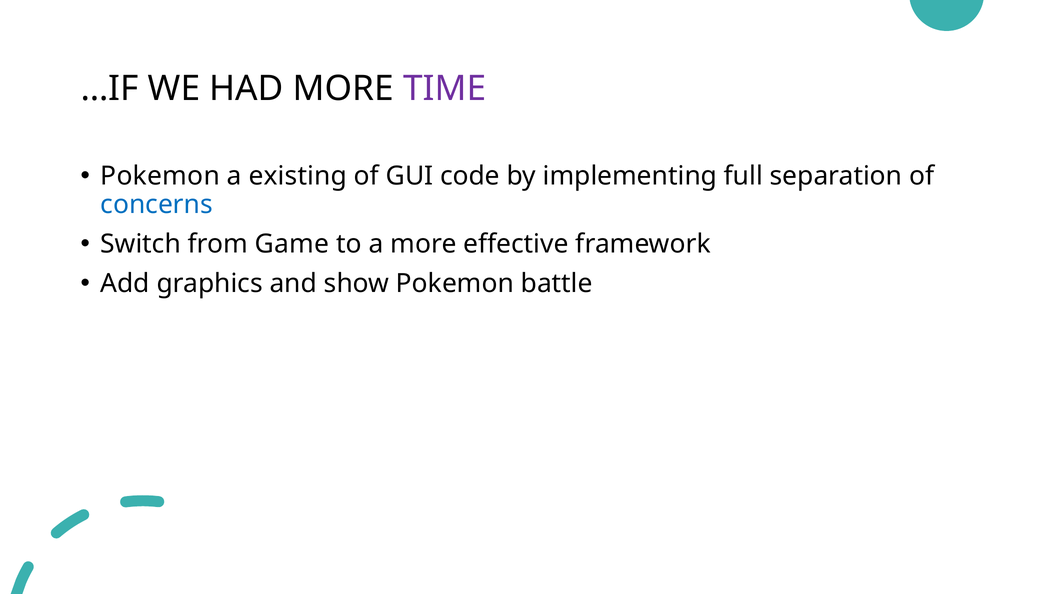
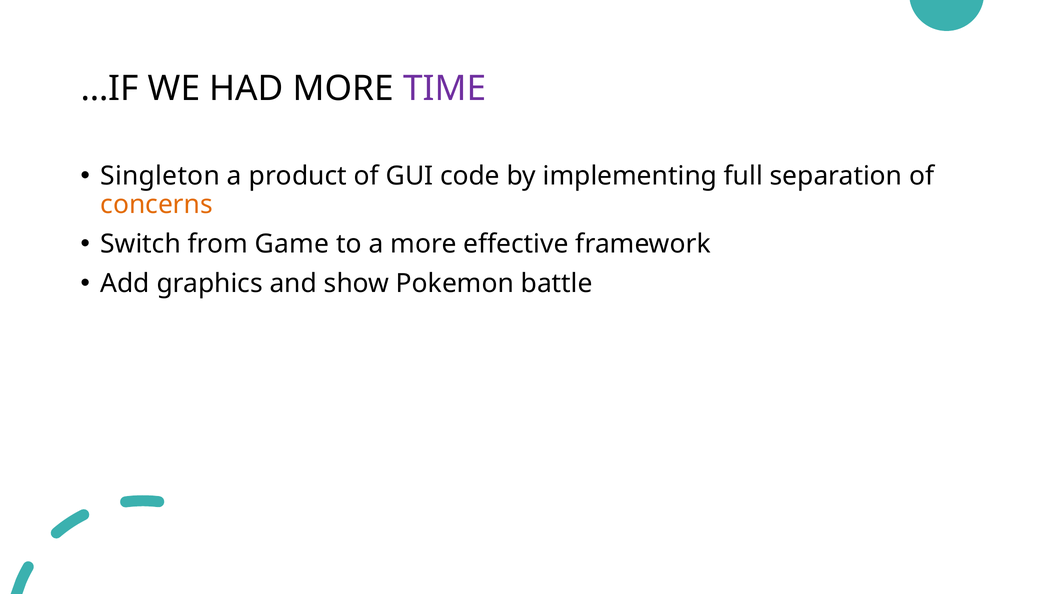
Pokemon: Pokemon -> Singleton (160, 176)
existing: existing -> product (298, 176)
concerns colour: blue -> orange (157, 205)
